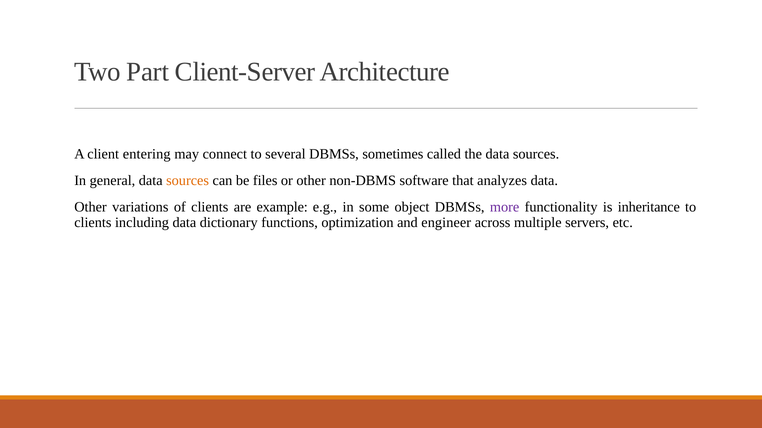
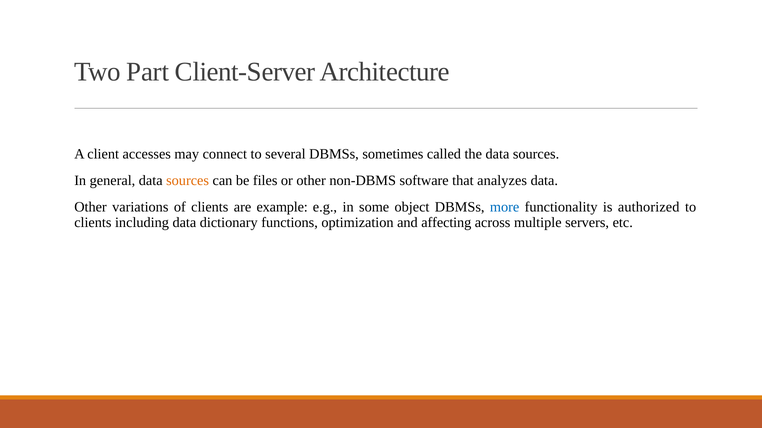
entering: entering -> accesses (147, 154)
more colour: purple -> blue (505, 207)
inheritance: inheritance -> authorized (649, 207)
engineer: engineer -> affecting (446, 223)
